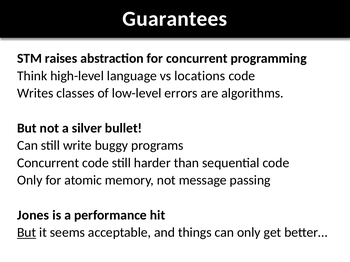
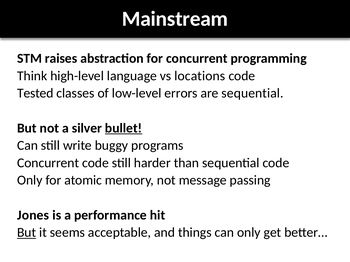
Guarantees: Guarantees -> Mainstream (175, 19)
Writes: Writes -> Tested (35, 93)
are algorithms: algorithms -> sequential (253, 93)
bullet underline: none -> present (124, 128)
